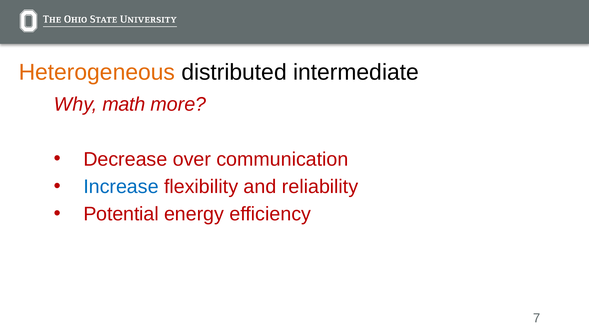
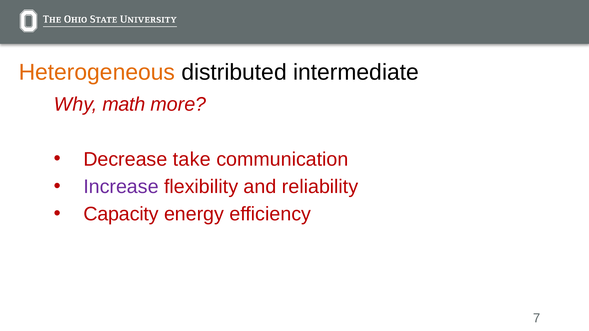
over: over -> take (192, 159)
Increase colour: blue -> purple (121, 187)
Potential: Potential -> Capacity (121, 214)
